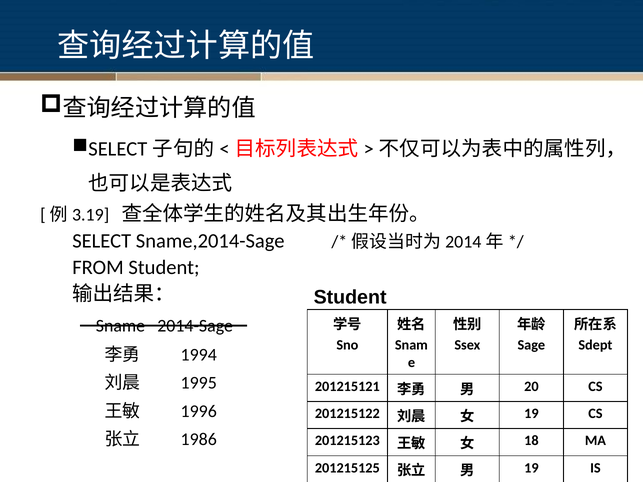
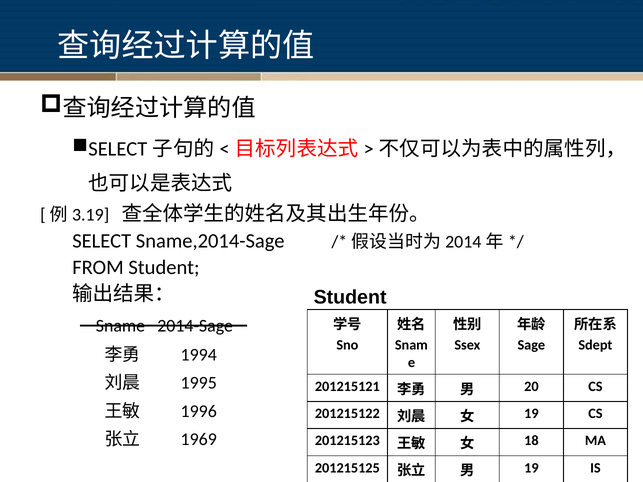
1986: 1986 -> 1969 (199, 440)
